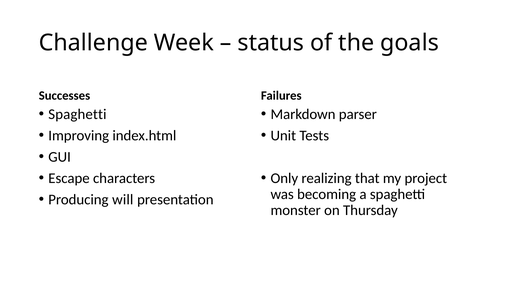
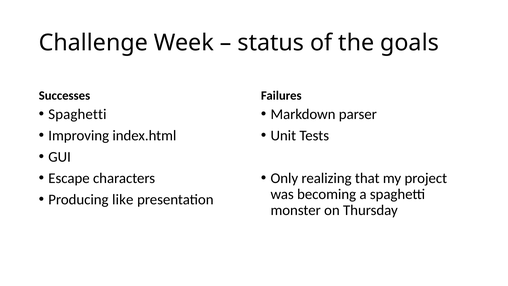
will: will -> like (123, 199)
